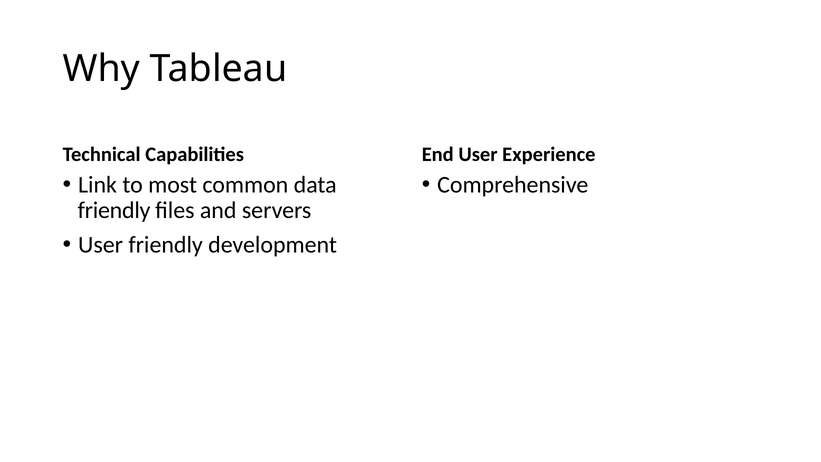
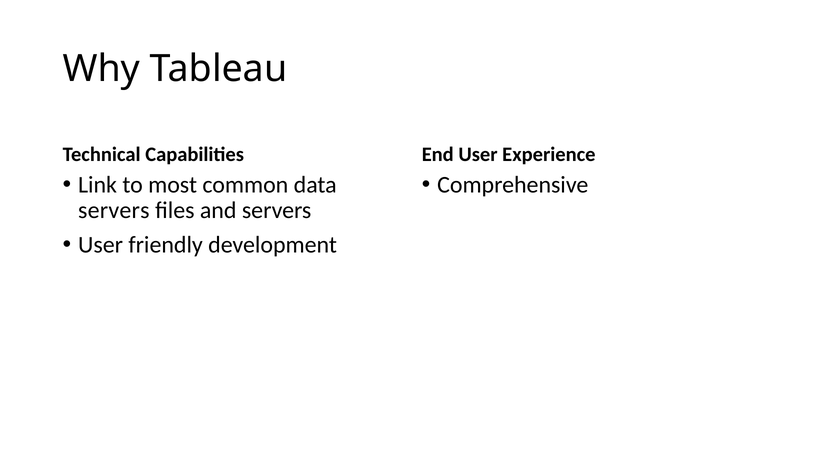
friendly: friendly -> servers (114, 210)
